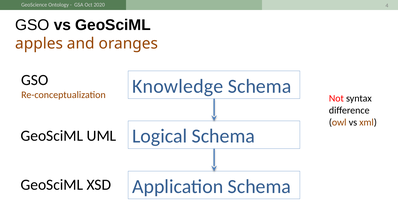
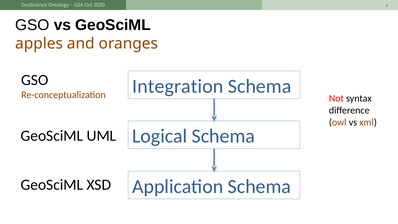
Knowledge: Knowledge -> Integration (178, 86)
